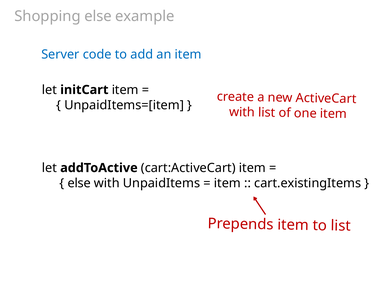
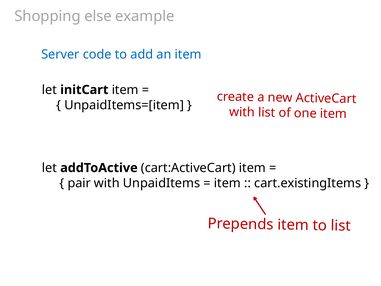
else: else -> pair (79, 183)
